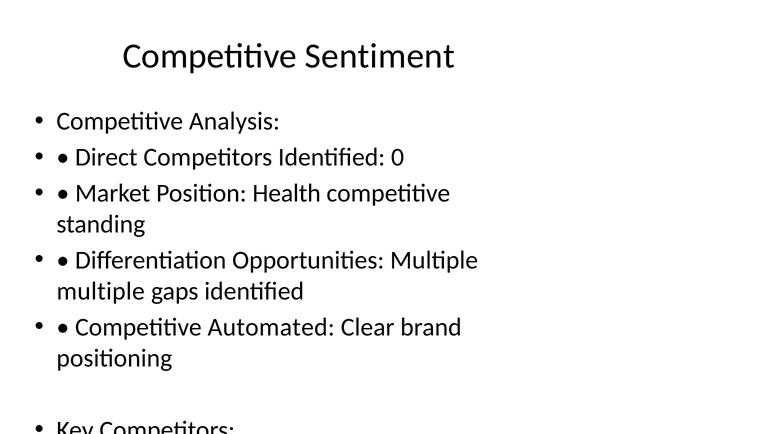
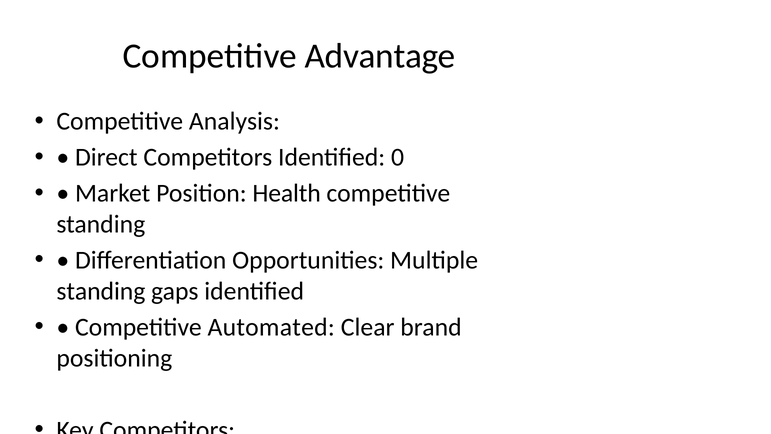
Sentiment: Sentiment -> Advantage (380, 56)
multiple: multiple -> standing (101, 291)
